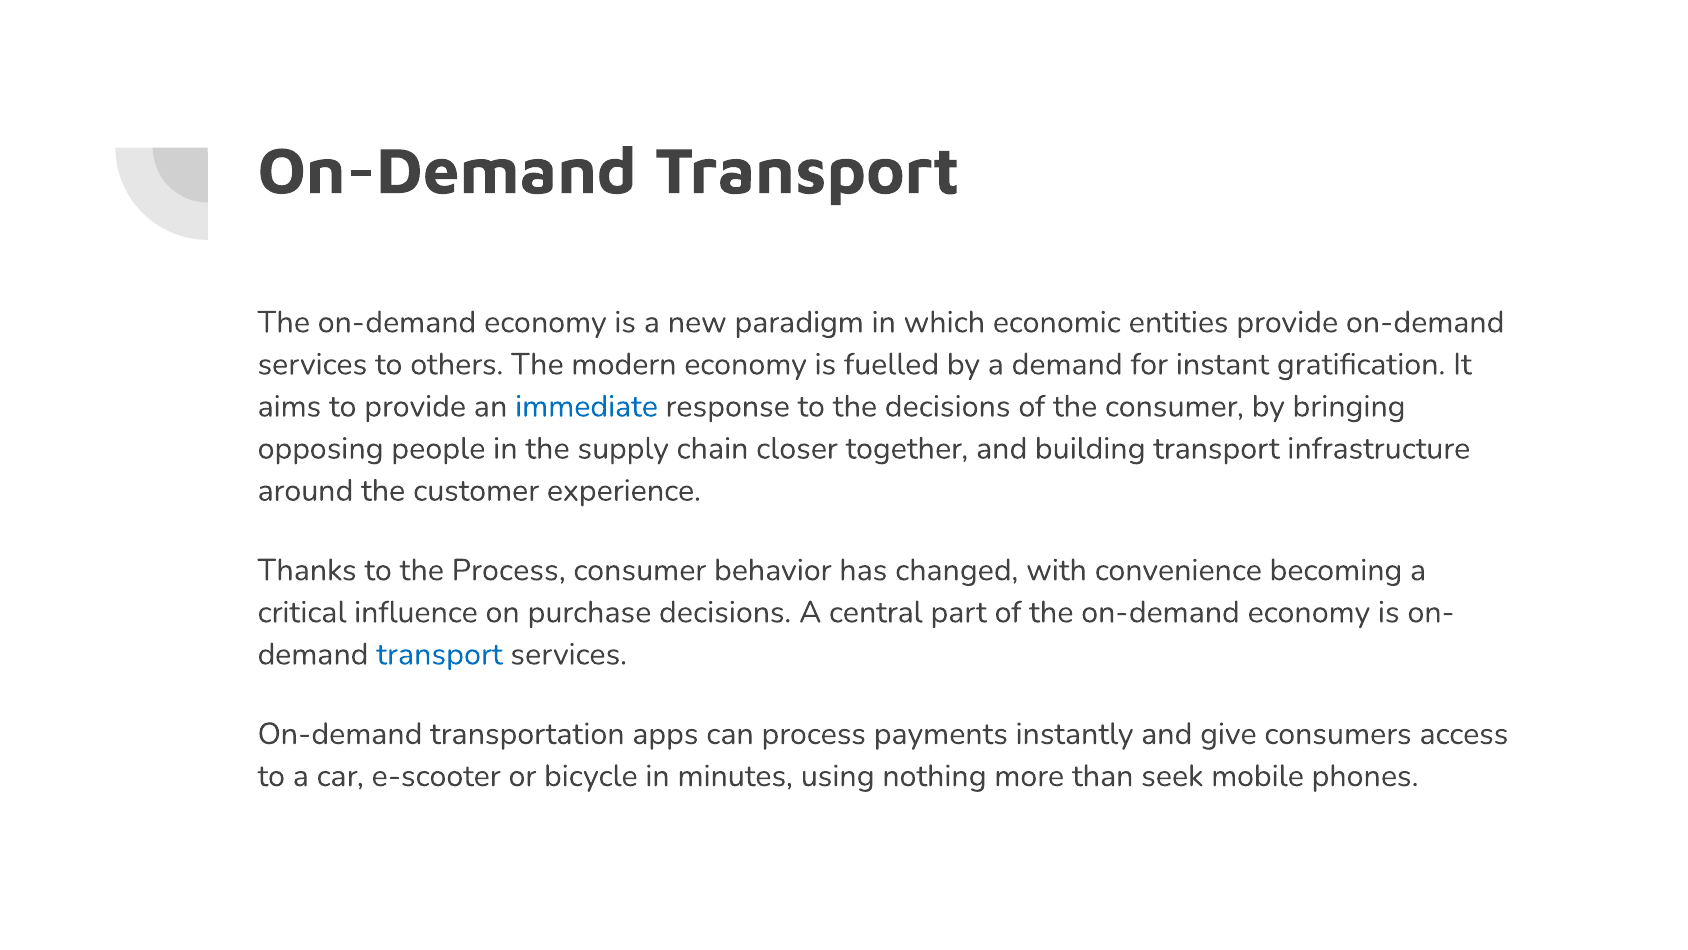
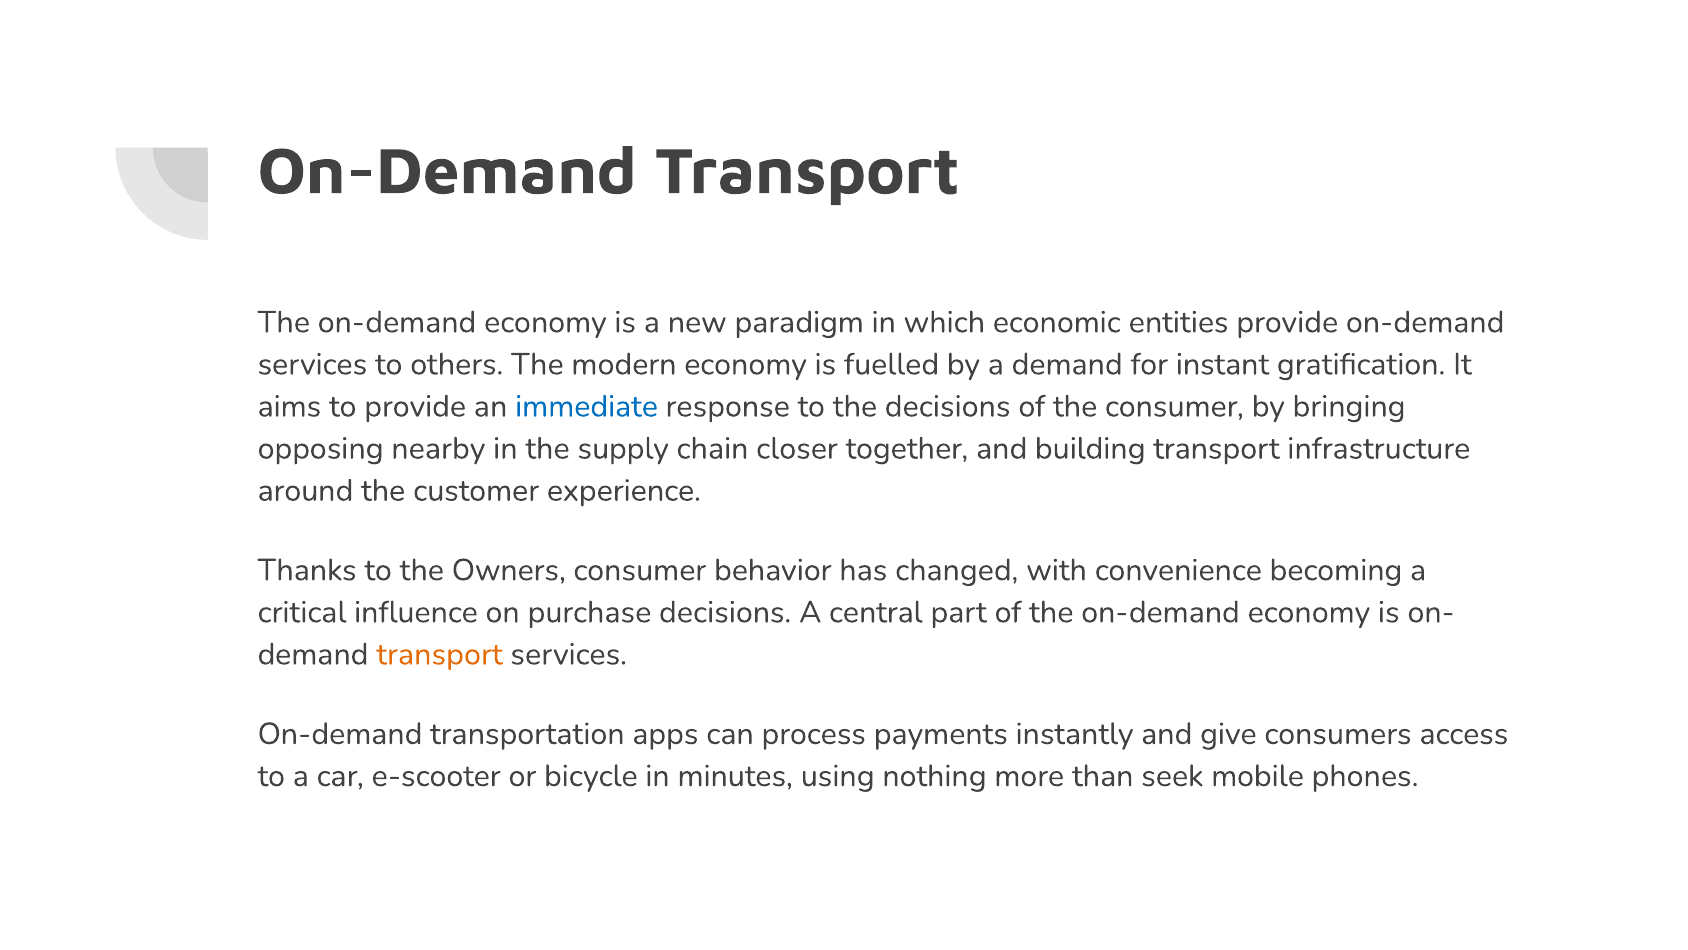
people: people -> nearby (438, 448)
the Process: Process -> Owners (509, 570)
transport colour: blue -> orange (439, 654)
